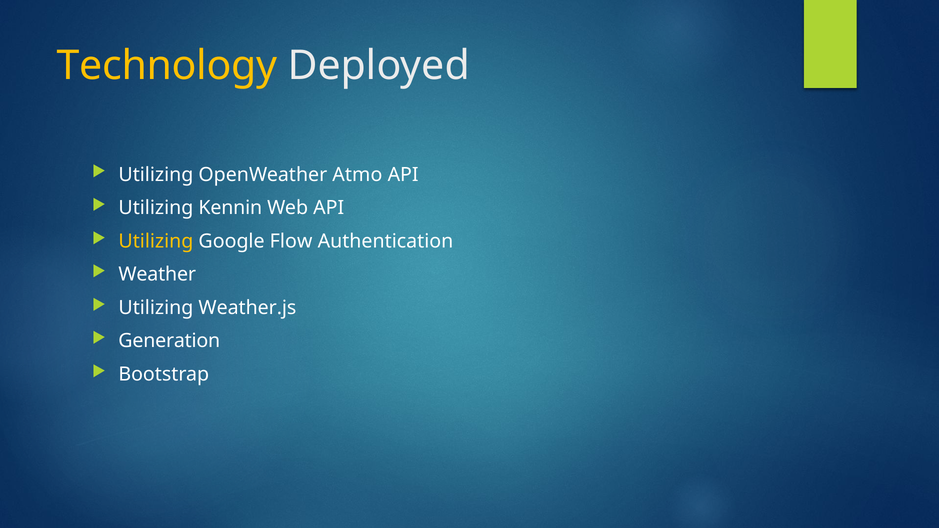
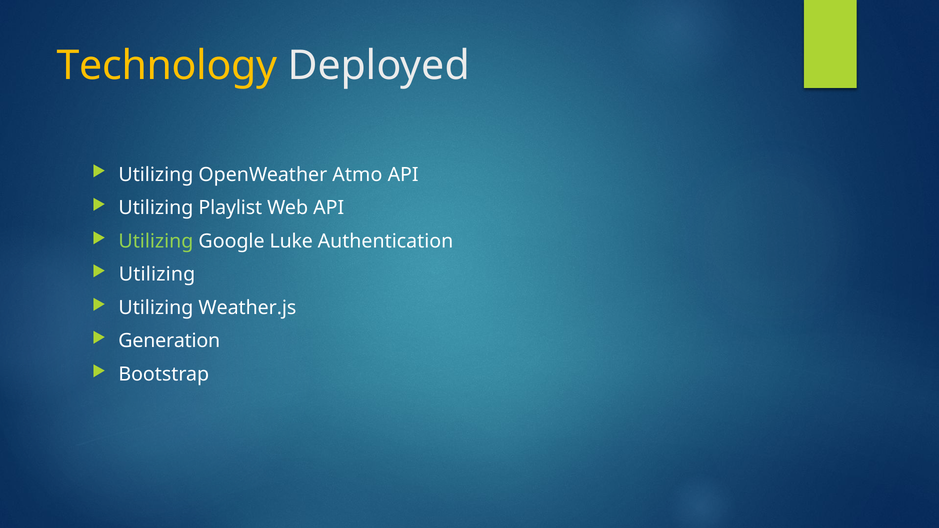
Kennin: Kennin -> Playlist (230, 208)
Utilizing colour: yellow -> light green (156, 241)
Flow: Flow -> Luke (291, 241)
Weather: Weather -> Utilizing (157, 275)
